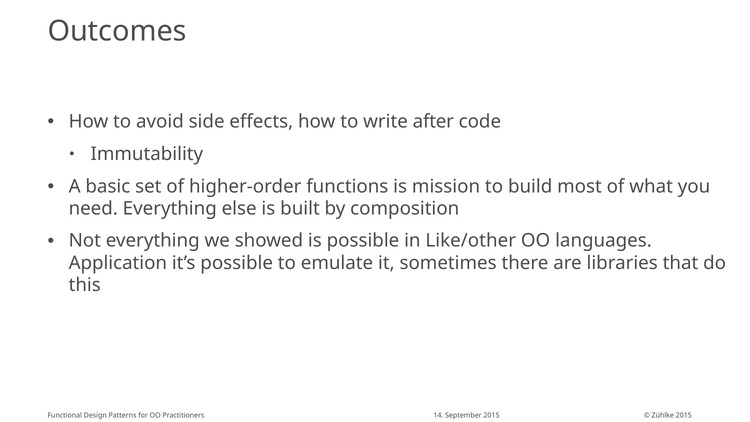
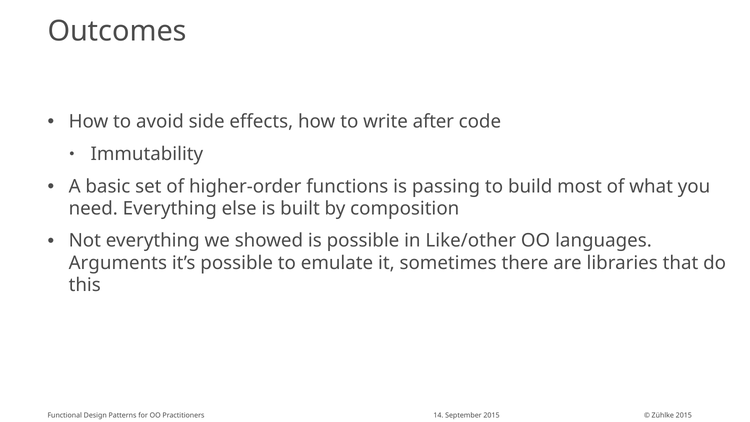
mission: mission -> passing (446, 186)
Application: Application -> Arguments (118, 263)
